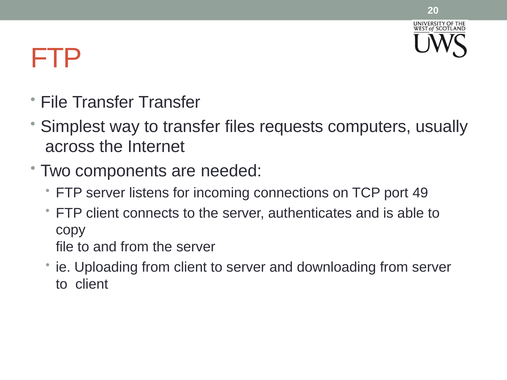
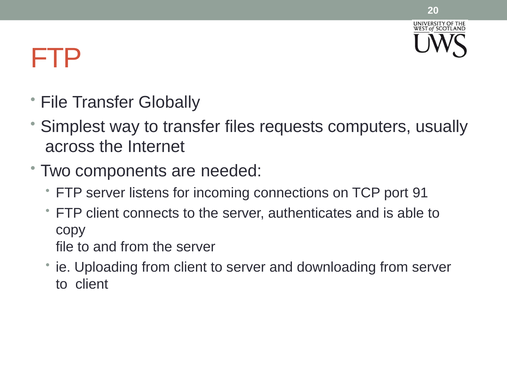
Transfer Transfer: Transfer -> Globally (169, 102)
49: 49 -> 91 (420, 193)
